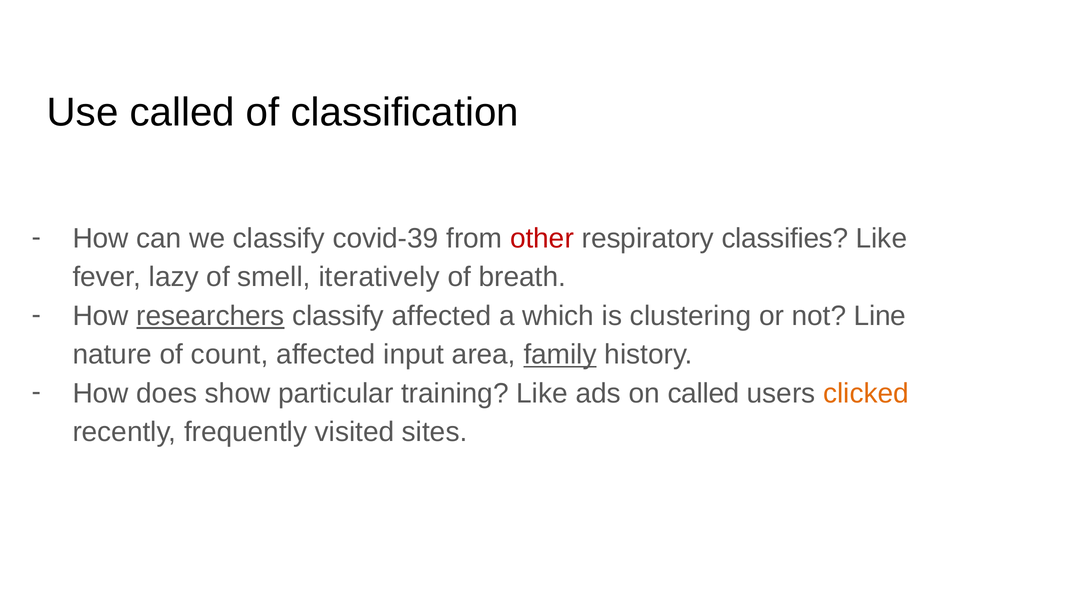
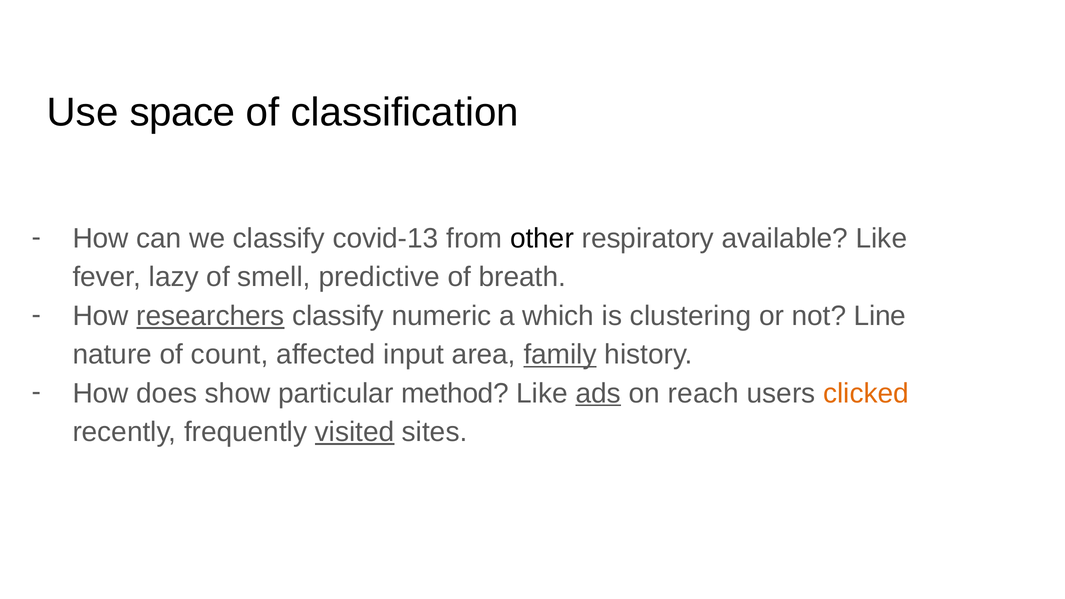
Use called: called -> space (182, 113)
covid-39: covid-39 -> covid-13 (386, 238)
other colour: red -> black (542, 238)
classifies: classifies -> available (785, 238)
iteratively: iteratively -> predictive (379, 277)
classify affected: affected -> numeric (442, 316)
training: training -> method (455, 393)
ads underline: none -> present (598, 393)
on called: called -> reach (703, 393)
visited underline: none -> present (355, 432)
